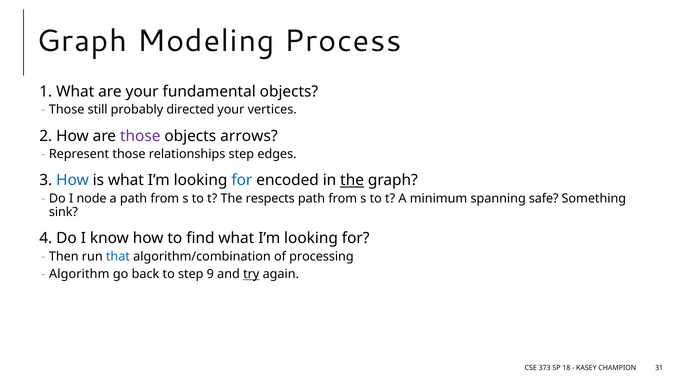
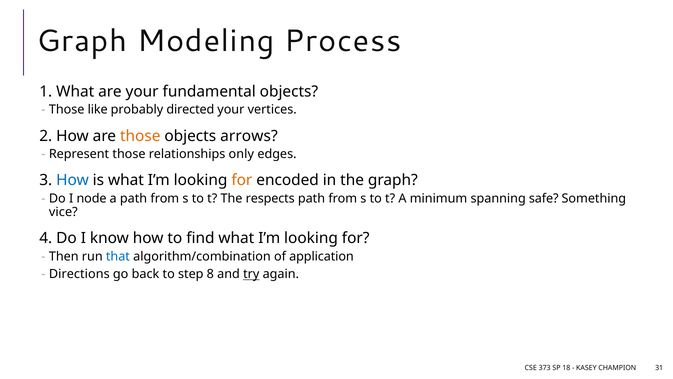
still: still -> like (98, 110)
those colour: purple -> orange (140, 136)
relationships step: step -> only (241, 154)
for colour: blue -> orange (242, 180)
the underline: present -> none (352, 180)
sink: sink -> vice (63, 212)
processing: processing -> application (321, 256)
Algorithm: Algorithm -> Directions (79, 274)
9: 9 -> 8 (210, 274)
